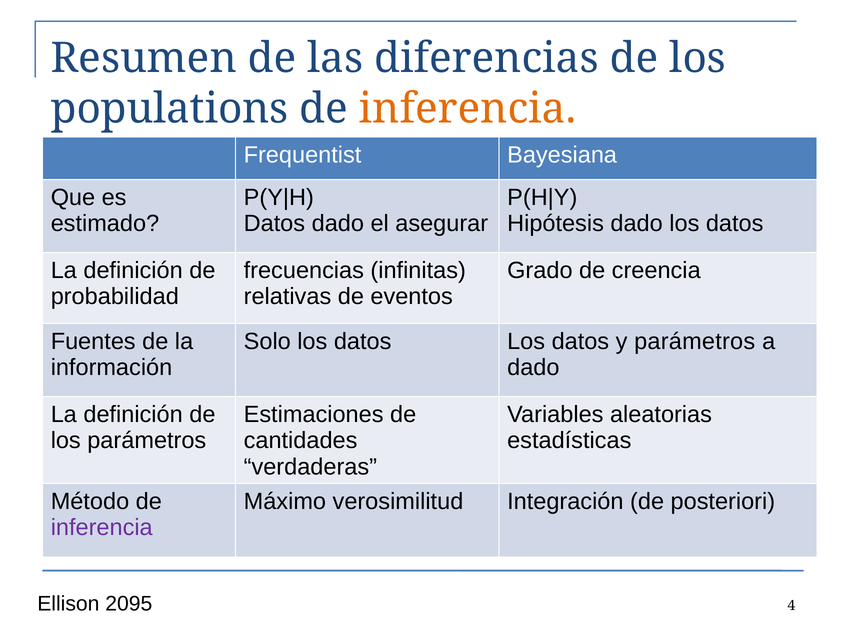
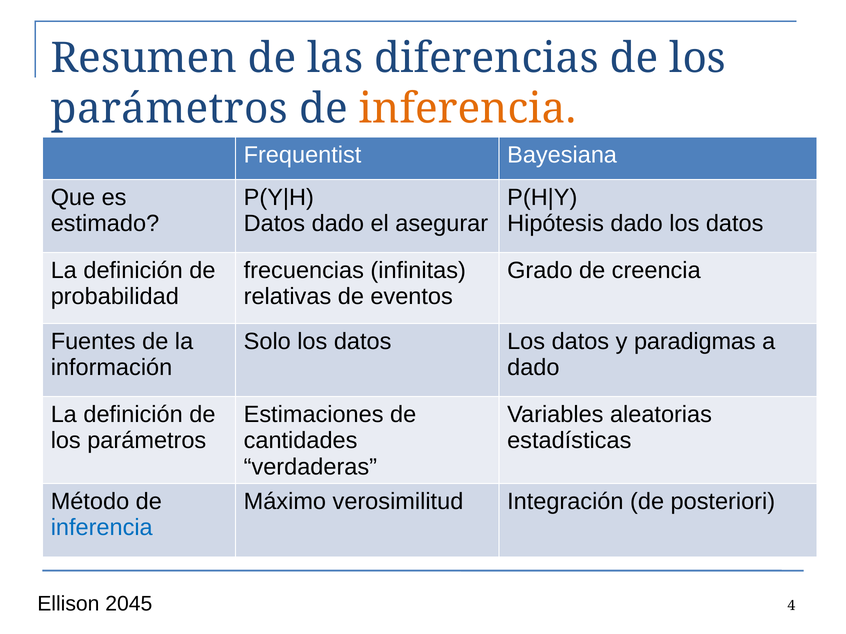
populations: populations -> parámetros (169, 109)
y parámetros: parámetros -> paradigmas (695, 342)
inferencia colour: purple -> blue (102, 528)
2095: 2095 -> 2045 (129, 604)
